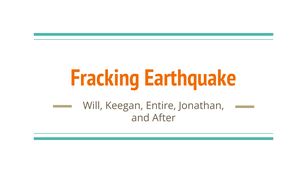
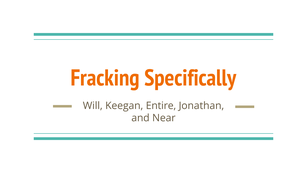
Earthquake: Earthquake -> Specifically (190, 78)
After: After -> Near (164, 118)
